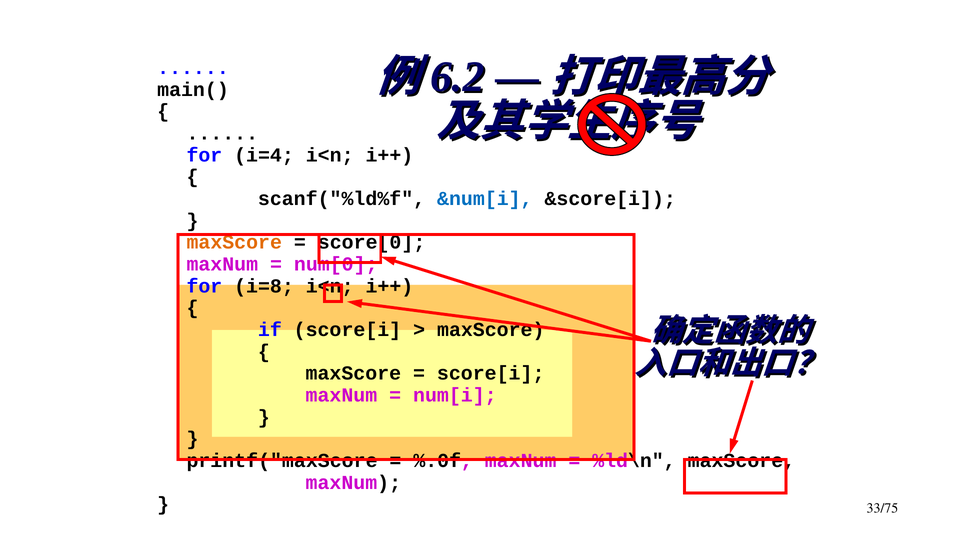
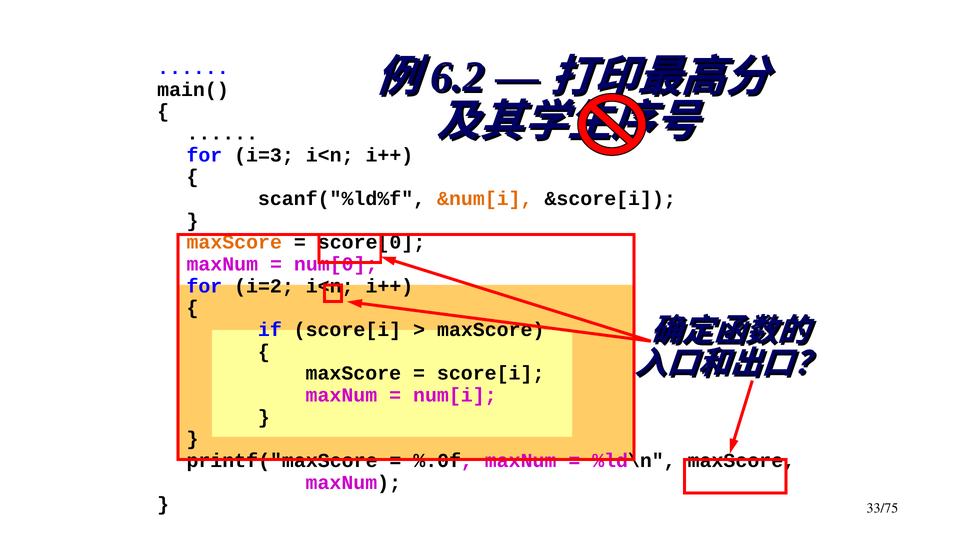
i=4: i=4 -> i=3 (264, 155)
&num[i colour: blue -> orange (485, 199)
i=8: i=8 -> i=2 (264, 286)
